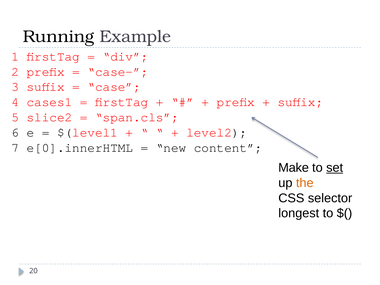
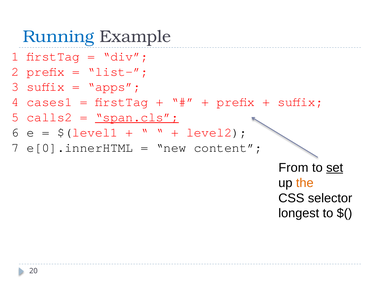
Running colour: black -> blue (58, 37)
case-: case- -> list- (118, 72)
case: case -> apps (114, 87)
slice2: slice2 -> calls2 (49, 117)
span.cls underline: none -> present (137, 117)
Make: Make -> From (293, 168)
